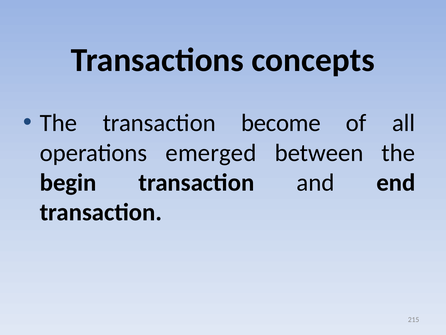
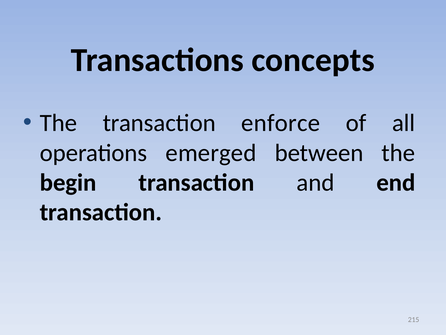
become: become -> enforce (281, 123)
